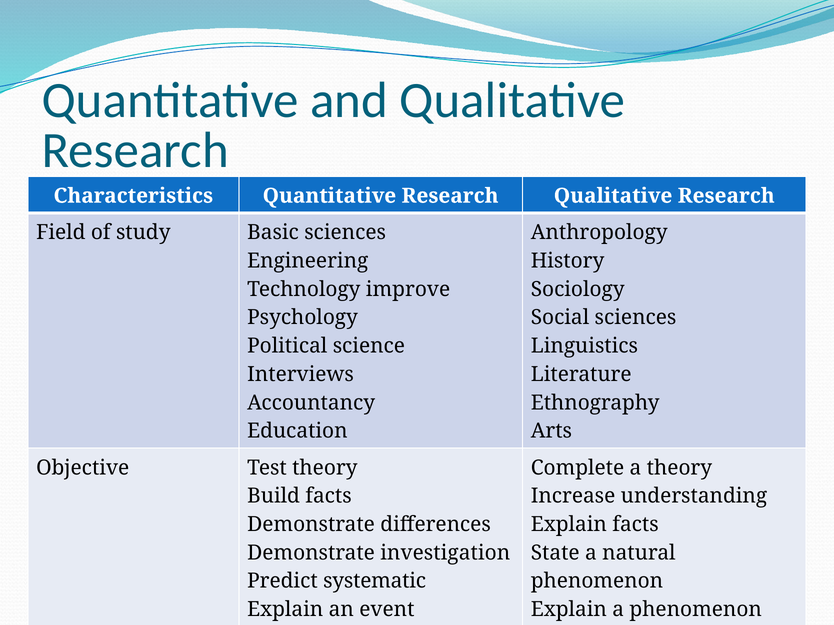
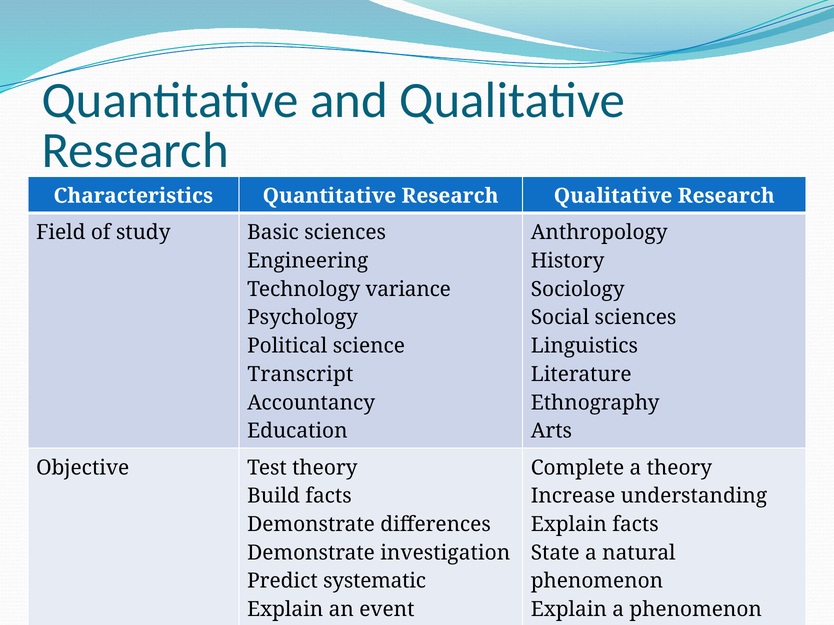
improve: improve -> variance (408, 289)
Interviews: Interviews -> Transcript (300, 375)
